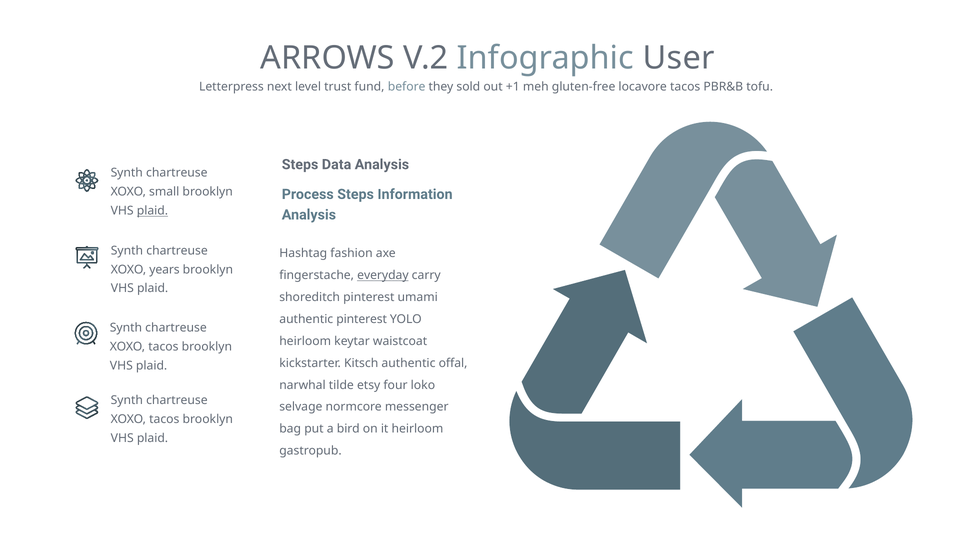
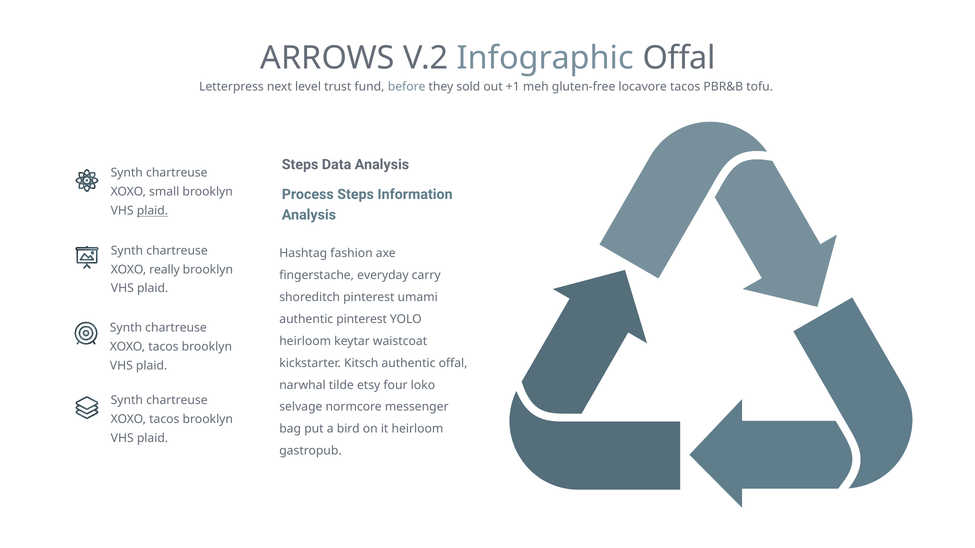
Infographic User: User -> Offal (679, 58)
years: years -> really (164, 270)
everyday underline: present -> none (383, 276)
